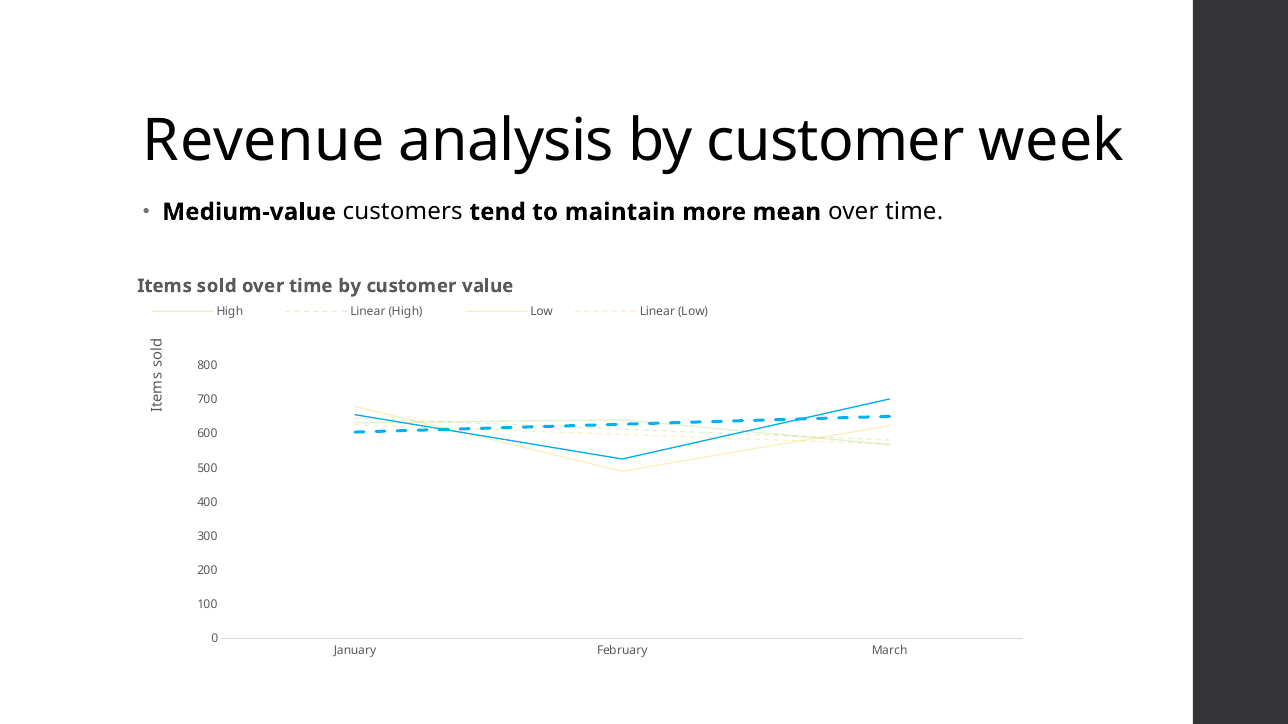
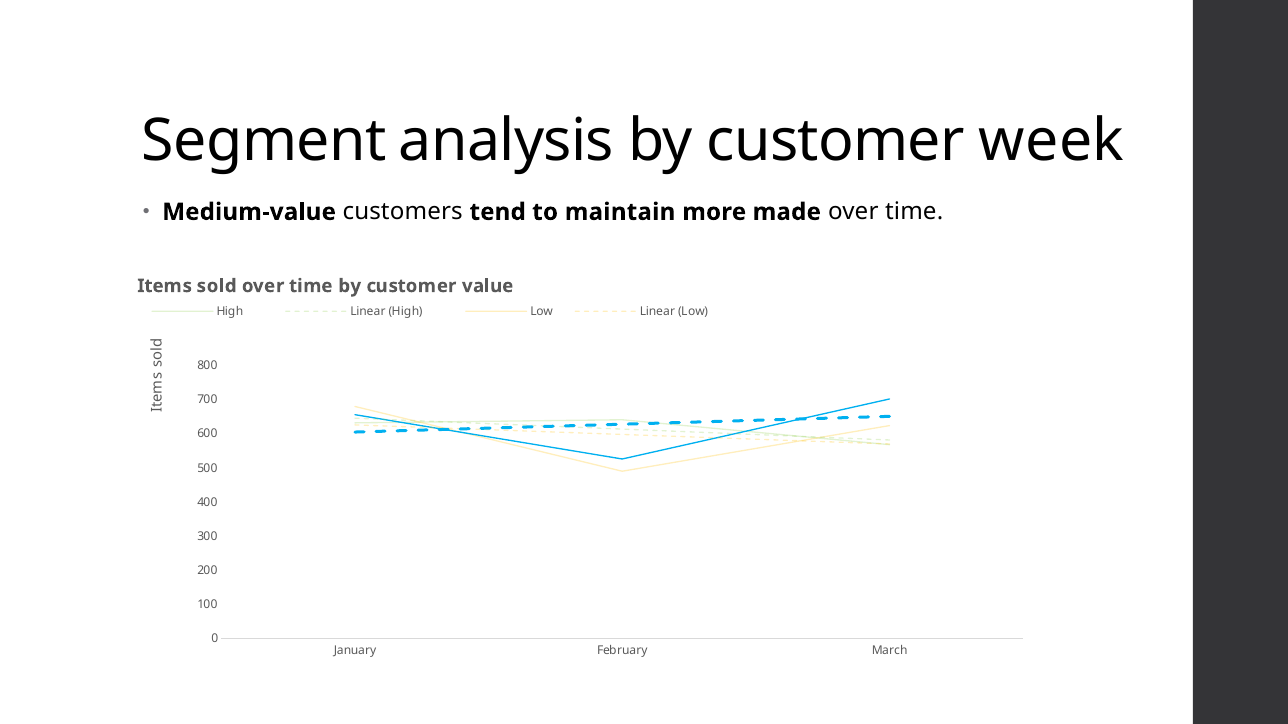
Revenue: Revenue -> Segment (264, 142)
mean: mean -> made (787, 212)
